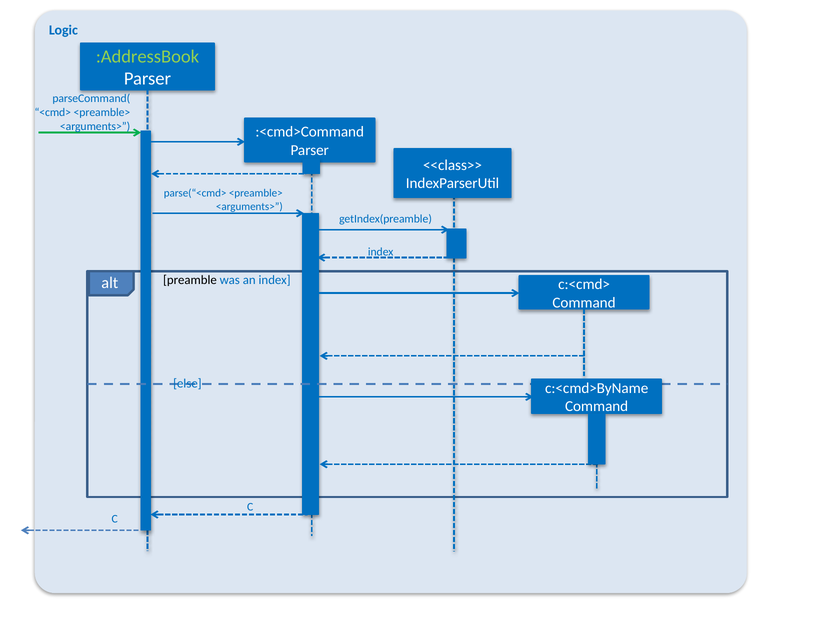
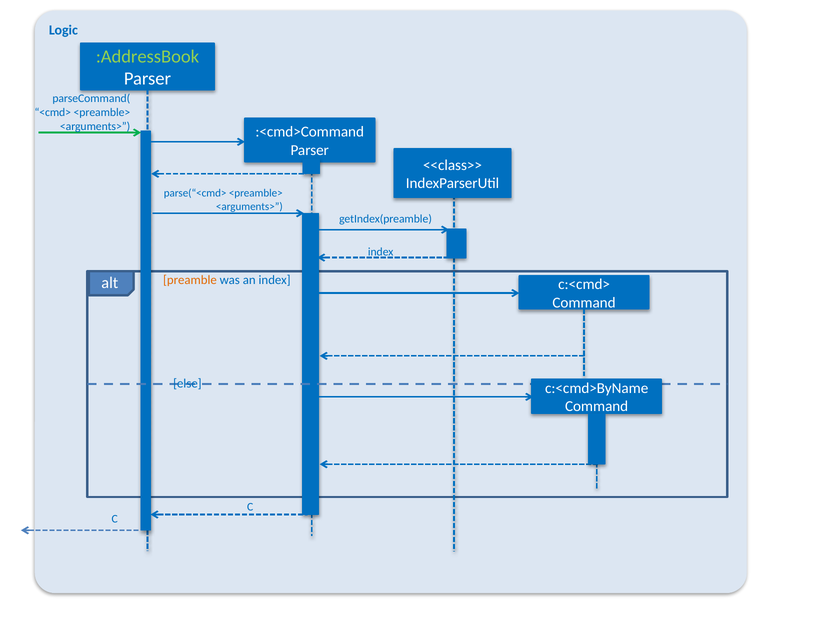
preamble colour: black -> orange (190, 280)
